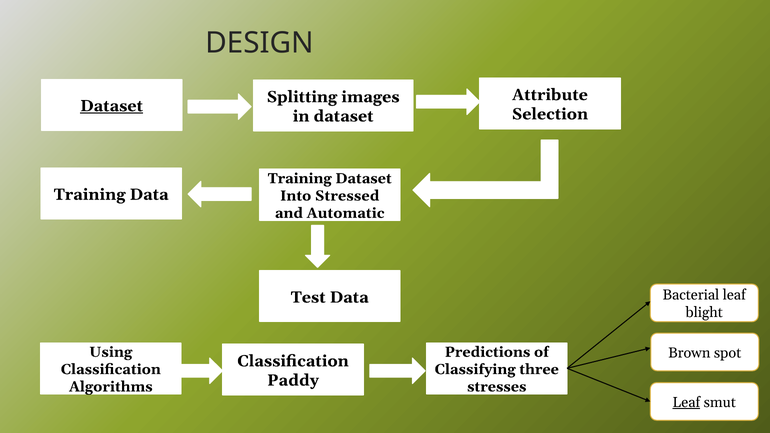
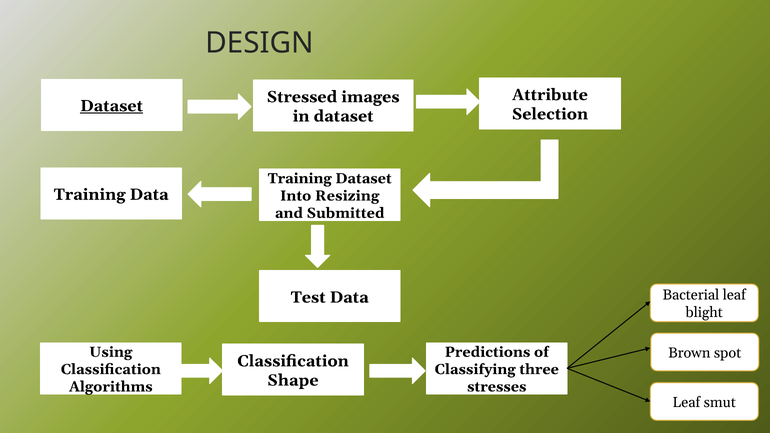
Splitting: Splitting -> Stressed (302, 97)
Stressed: Stressed -> Resizing (347, 196)
Automatic: Automatic -> Submitted (346, 213)
Paddy: Paddy -> Shape (293, 380)
Leaf underline: present -> none (686, 403)
